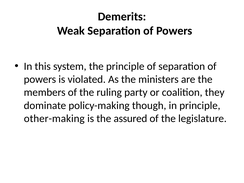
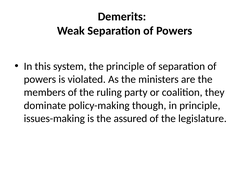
other-making: other-making -> issues-making (54, 118)
